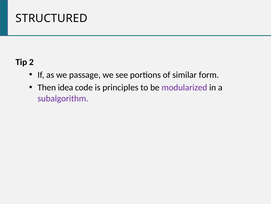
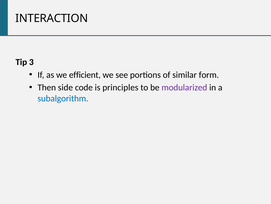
STRUCTURED: STRUCTURED -> INTERACTION (52, 18)
2: 2 -> 3 (31, 62)
passage: passage -> efficient (85, 75)
idea: idea -> side (65, 87)
subalgorithm colour: purple -> blue (63, 98)
